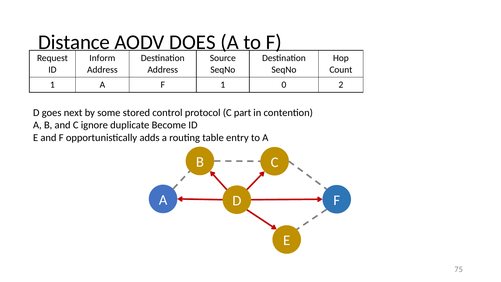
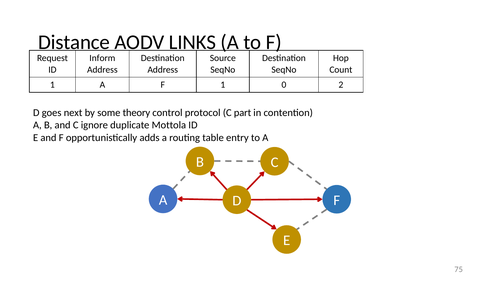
DOES: DOES -> LINKS (193, 42)
stored: stored -> theory (136, 113)
Become: Become -> Mottola (169, 125)
